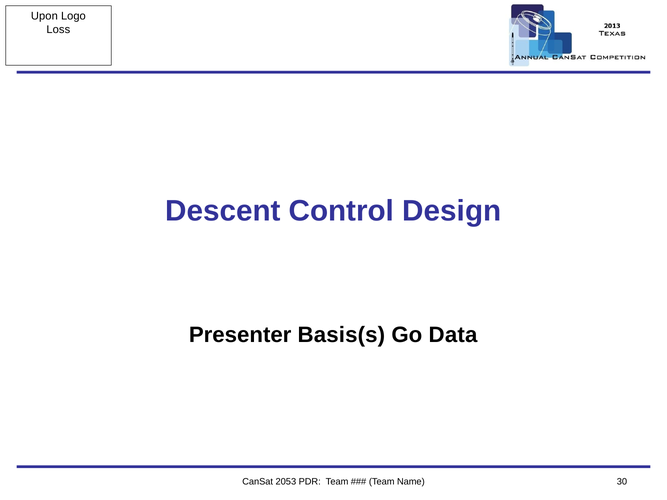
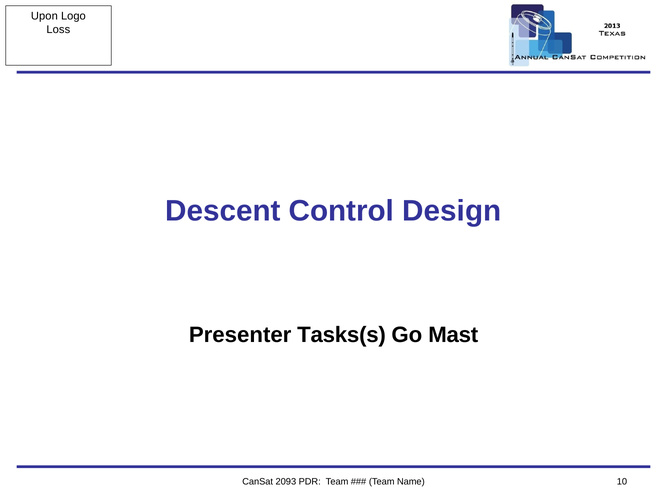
Basis(s: Basis(s -> Tasks(s (342, 335)
Data: Data -> Mast (453, 335)
2053: 2053 -> 2093 (286, 482)
30: 30 -> 10 (622, 482)
